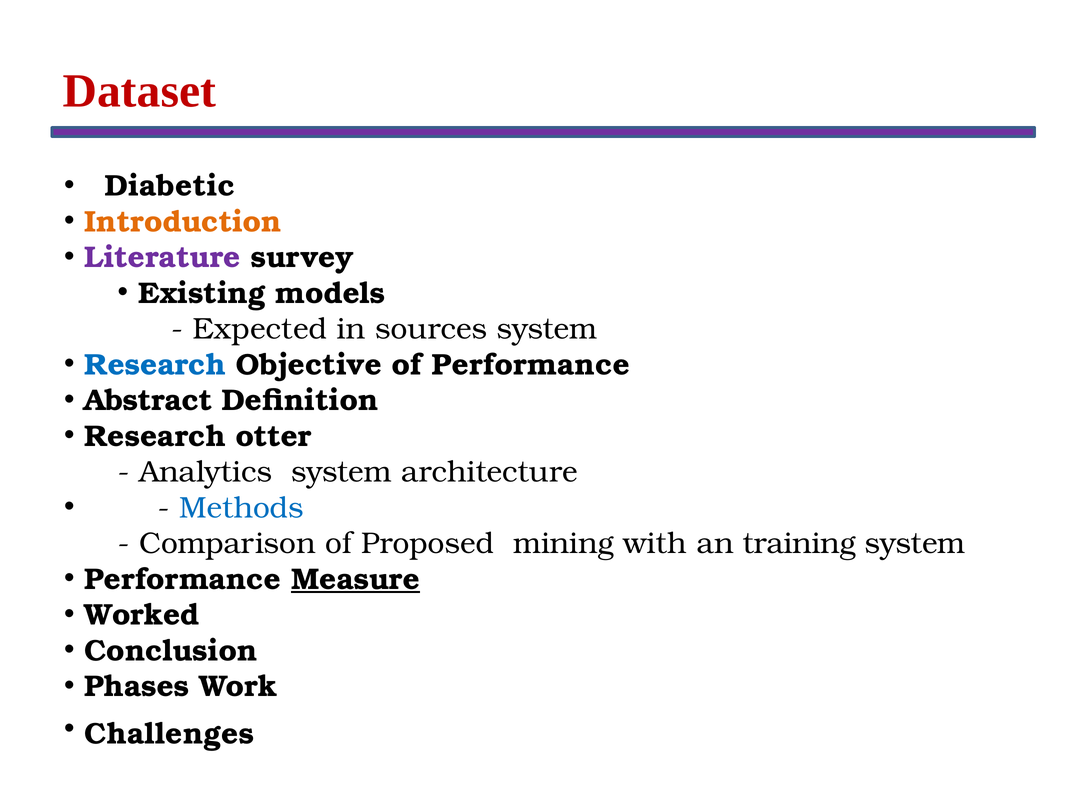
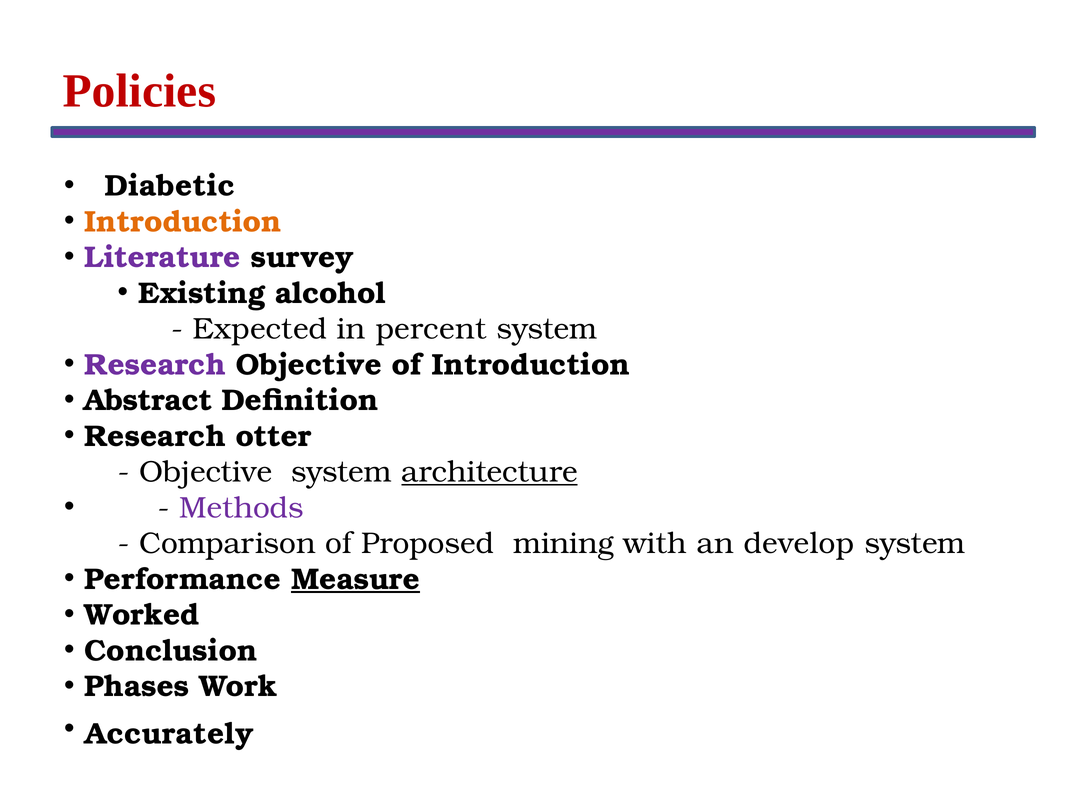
Dataset: Dataset -> Policies (139, 91)
models: models -> alcohol (331, 293)
sources: sources -> percent (431, 329)
Research colour: blue -> purple (155, 365)
of Performance: Performance -> Introduction (531, 365)
Analytics: Analytics -> Objective (206, 472)
architecture underline: none -> present (490, 472)
Methods colour: blue -> purple (242, 508)
training: training -> develop (799, 543)
Challenges: Challenges -> Accurately (169, 734)
